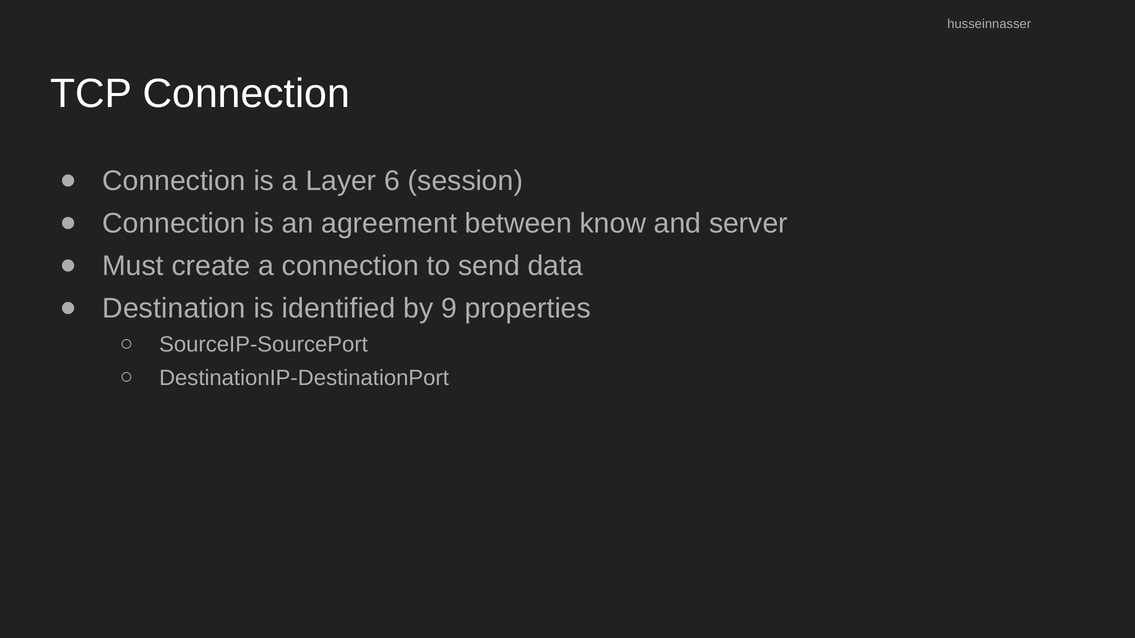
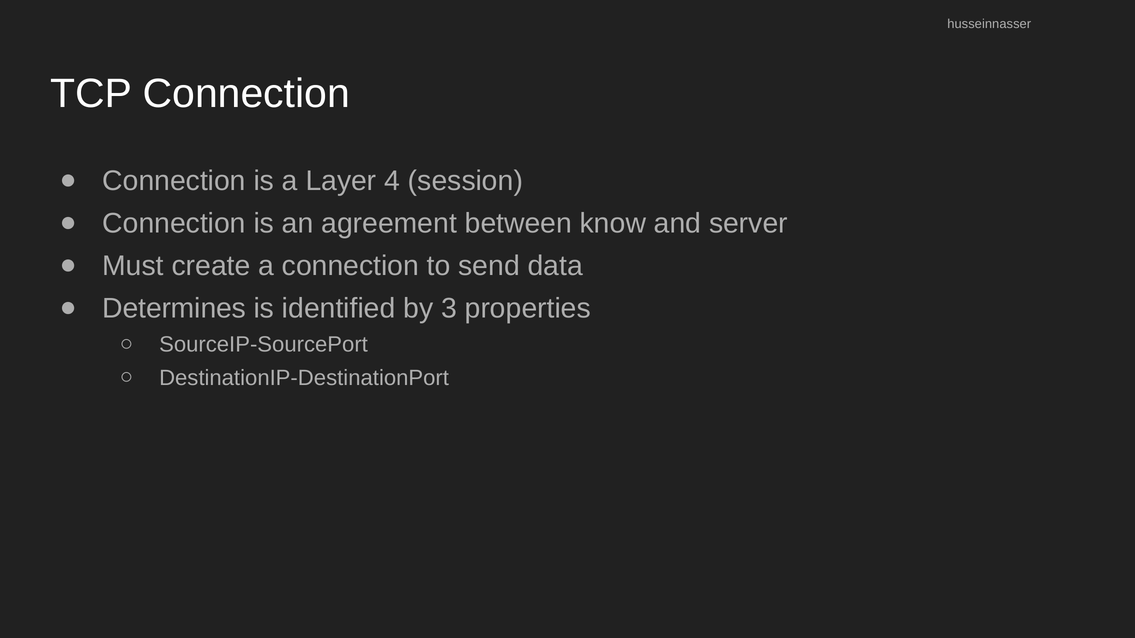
6: 6 -> 4 (392, 181)
Destination: Destination -> Determines (174, 308)
9: 9 -> 3 (449, 308)
